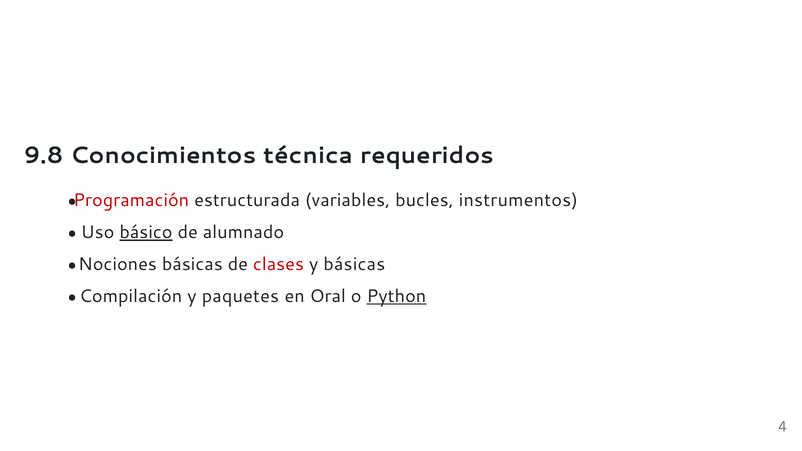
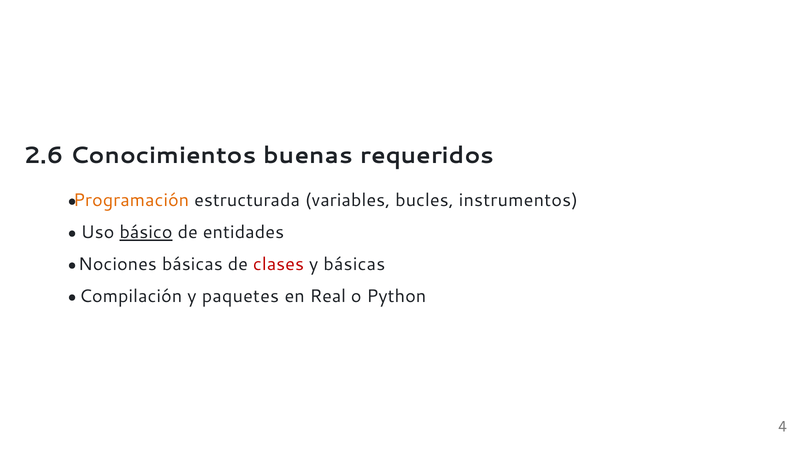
9.8: 9.8 -> 2.6 (44, 156)
técnica: técnica -> buenas (308, 156)
Programación colour: red -> orange (131, 201)
alumnado: alumnado -> entidades (243, 233)
Oral: Oral -> Real (328, 296)
Python underline: present -> none (396, 296)
